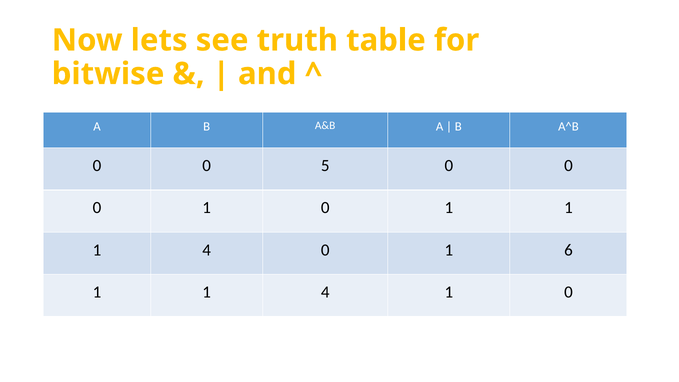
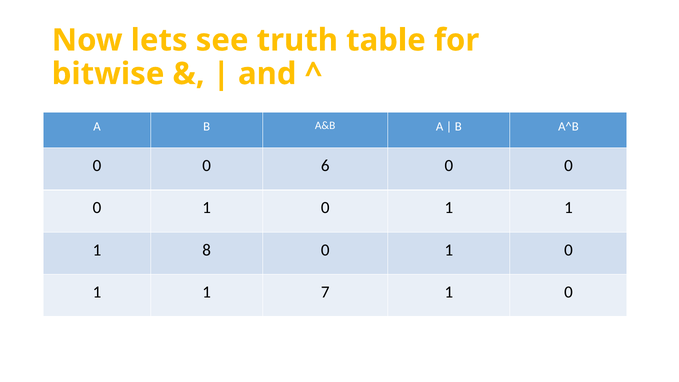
5: 5 -> 6 (325, 166)
4: 4 -> 8 (207, 250)
6: 6 -> 0 (568, 250)
4: 4 -> 7 (325, 292)
